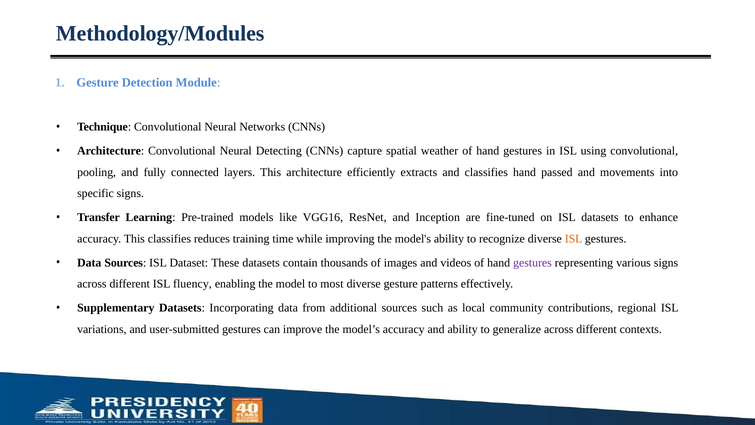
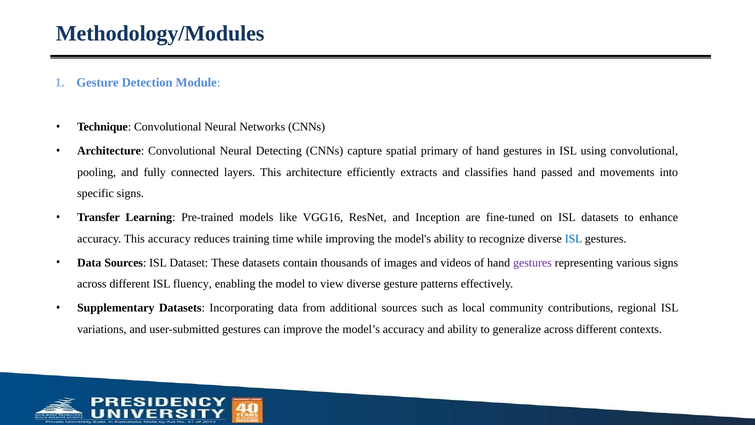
weather: weather -> primary (440, 151)
This classifies: classifies -> accuracy (169, 238)
ISL colour: orange -> blue (574, 238)
most: most -> view (332, 284)
